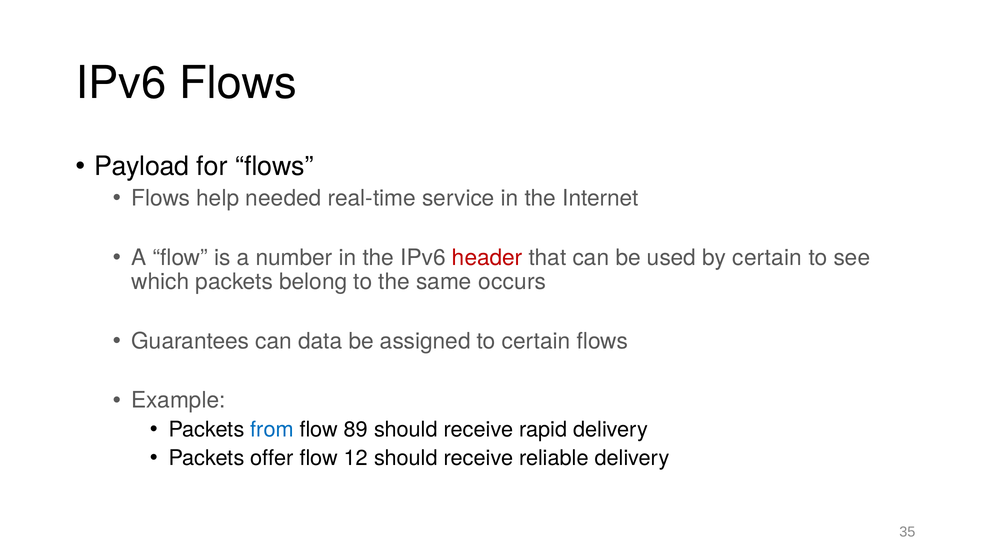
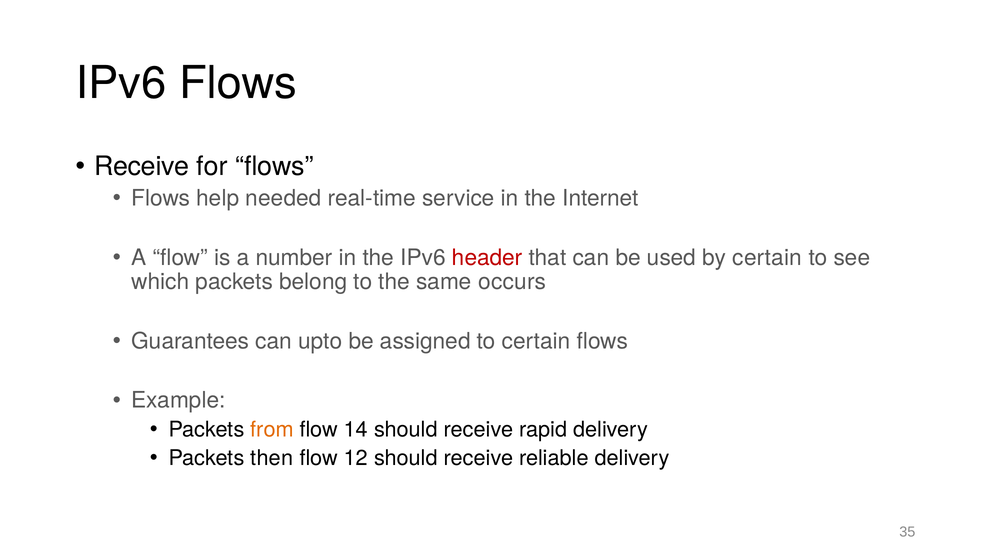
Payload: Payload -> Receive (142, 167)
data: data -> upto (320, 342)
from colour: blue -> orange (272, 430)
89: 89 -> 14 (356, 430)
offer: offer -> then (272, 458)
